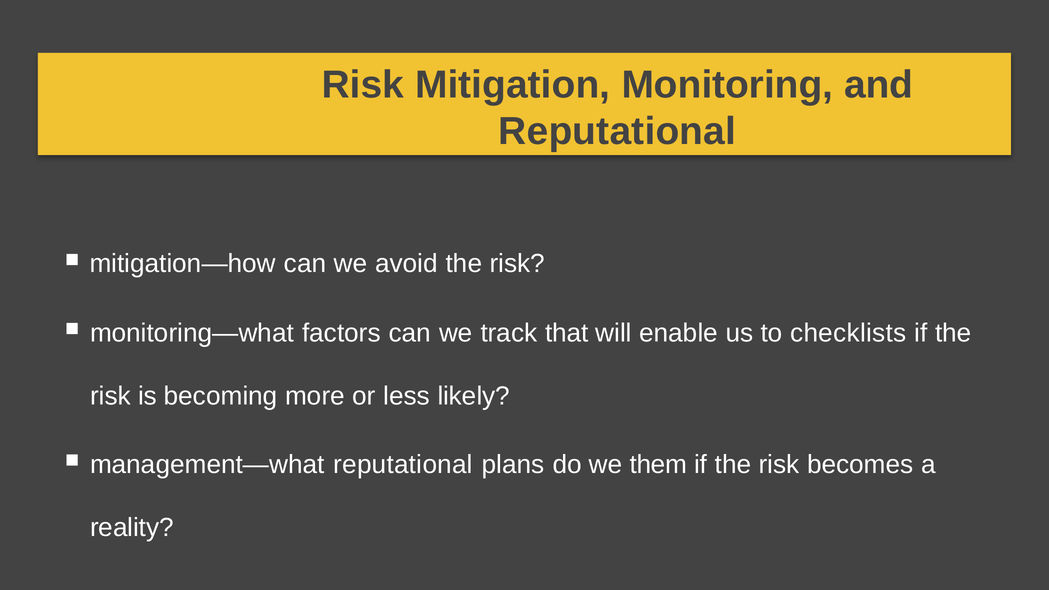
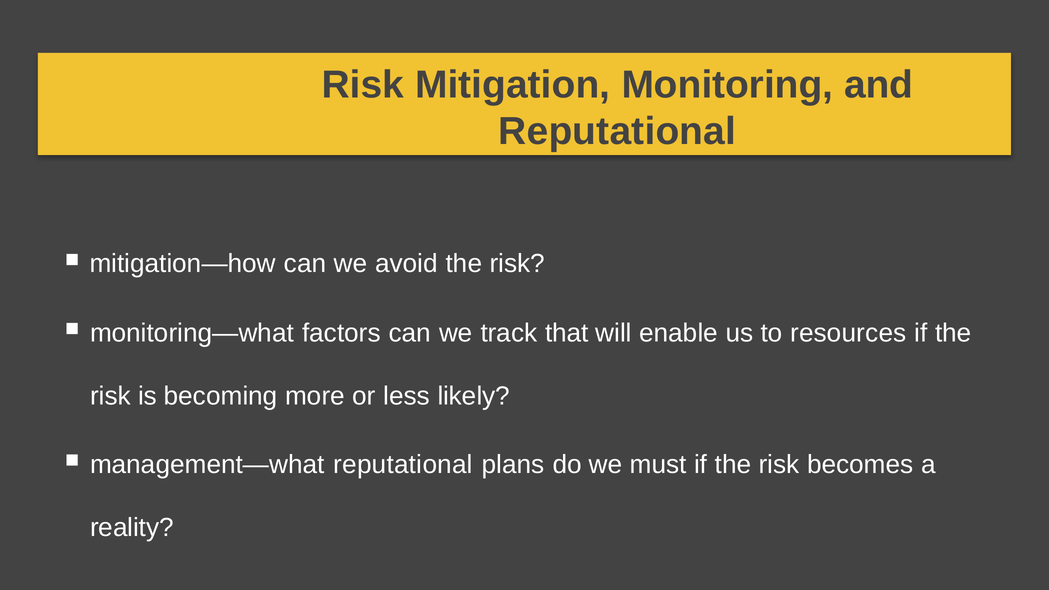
checklists: checklists -> resources (848, 333)
them: them -> must (658, 465)
